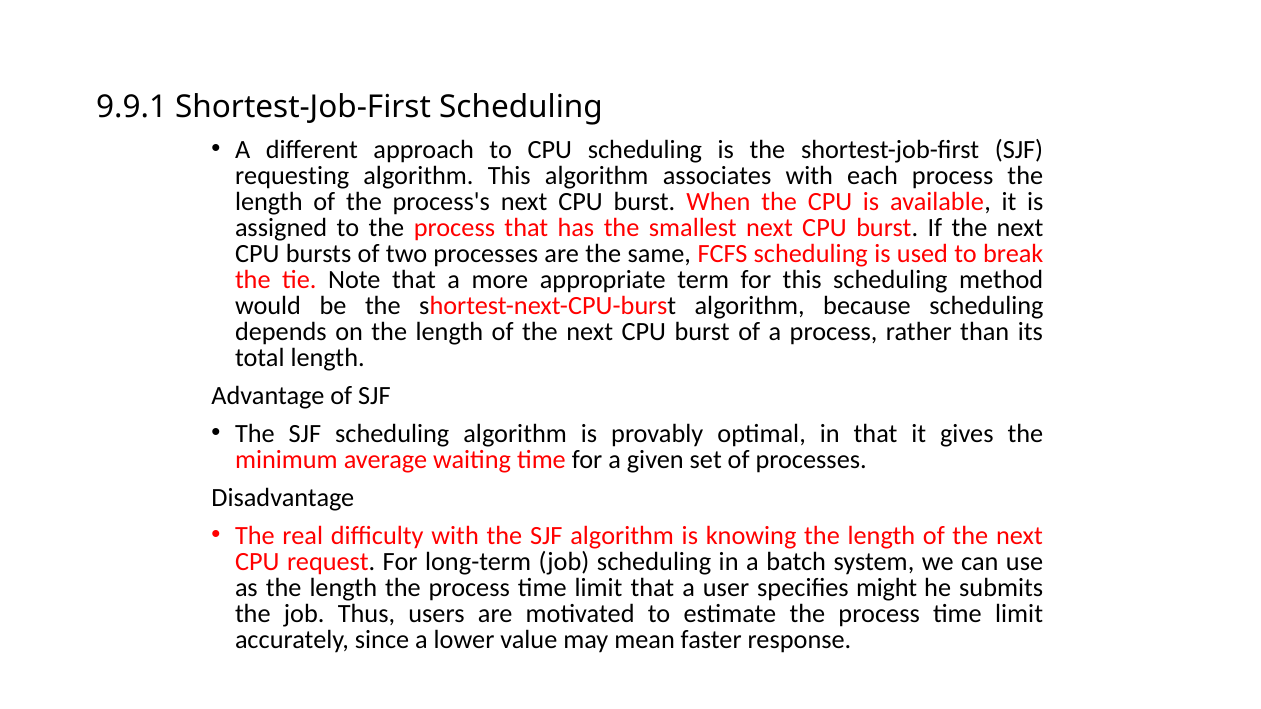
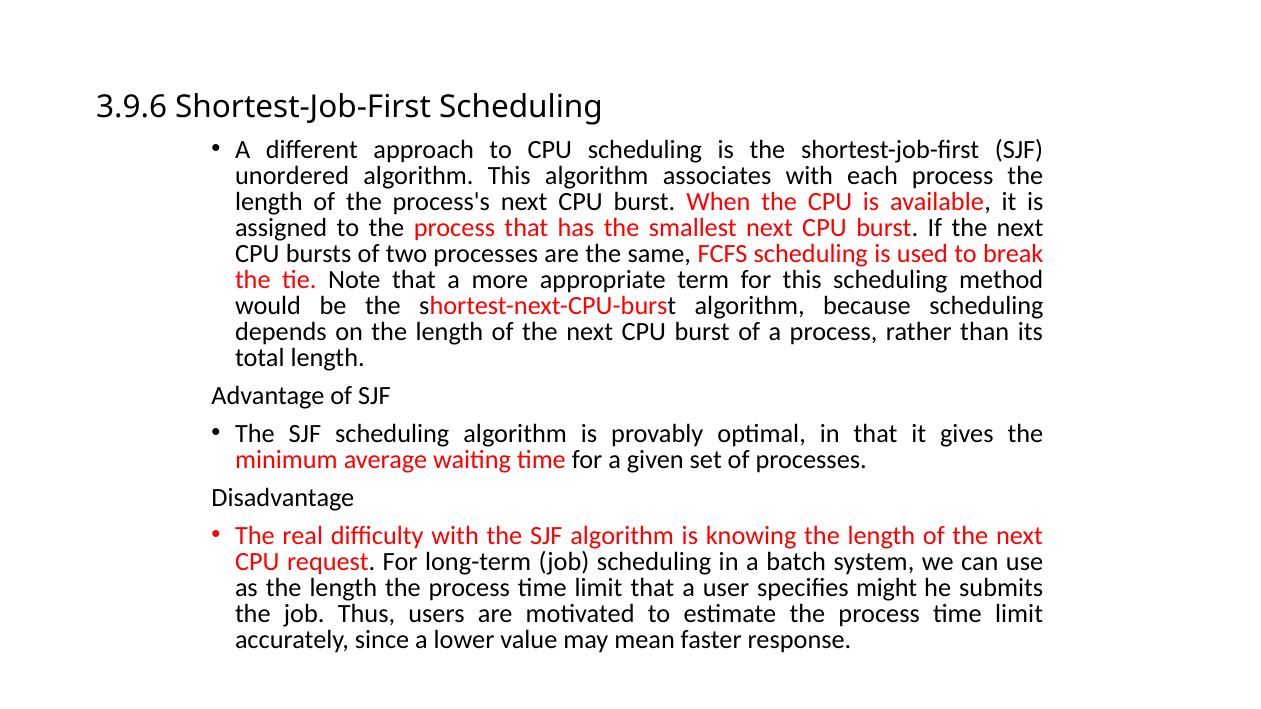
9.9.1: 9.9.1 -> 3.9.6 (132, 107)
requesting: requesting -> unordered (292, 176)
